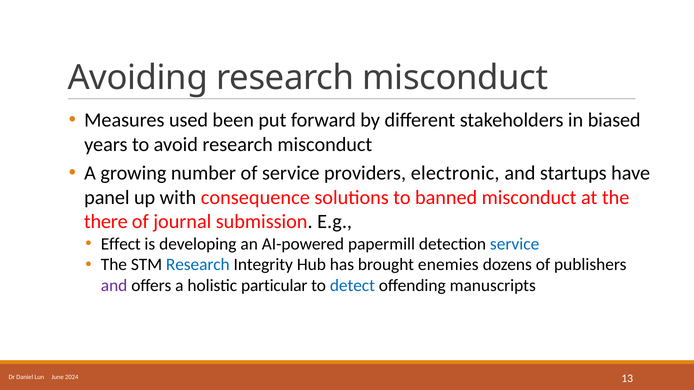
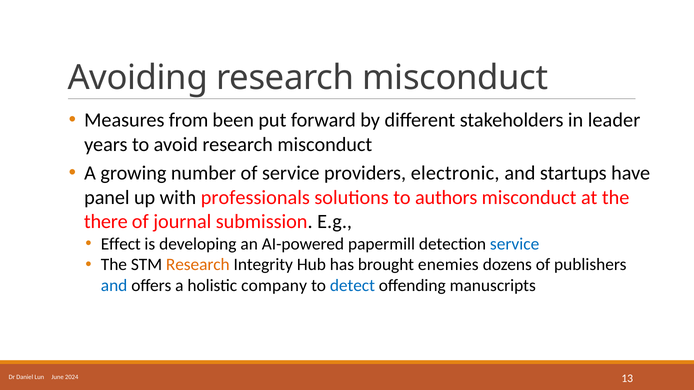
used: used -> from (189, 120)
biased: biased -> leader (614, 120)
consequence: consequence -> professionals (255, 198)
banned: banned -> authors (446, 198)
Research colour: blue -> orange (198, 265)
and colour: purple -> blue (114, 286)
particular: particular -> company (274, 286)
